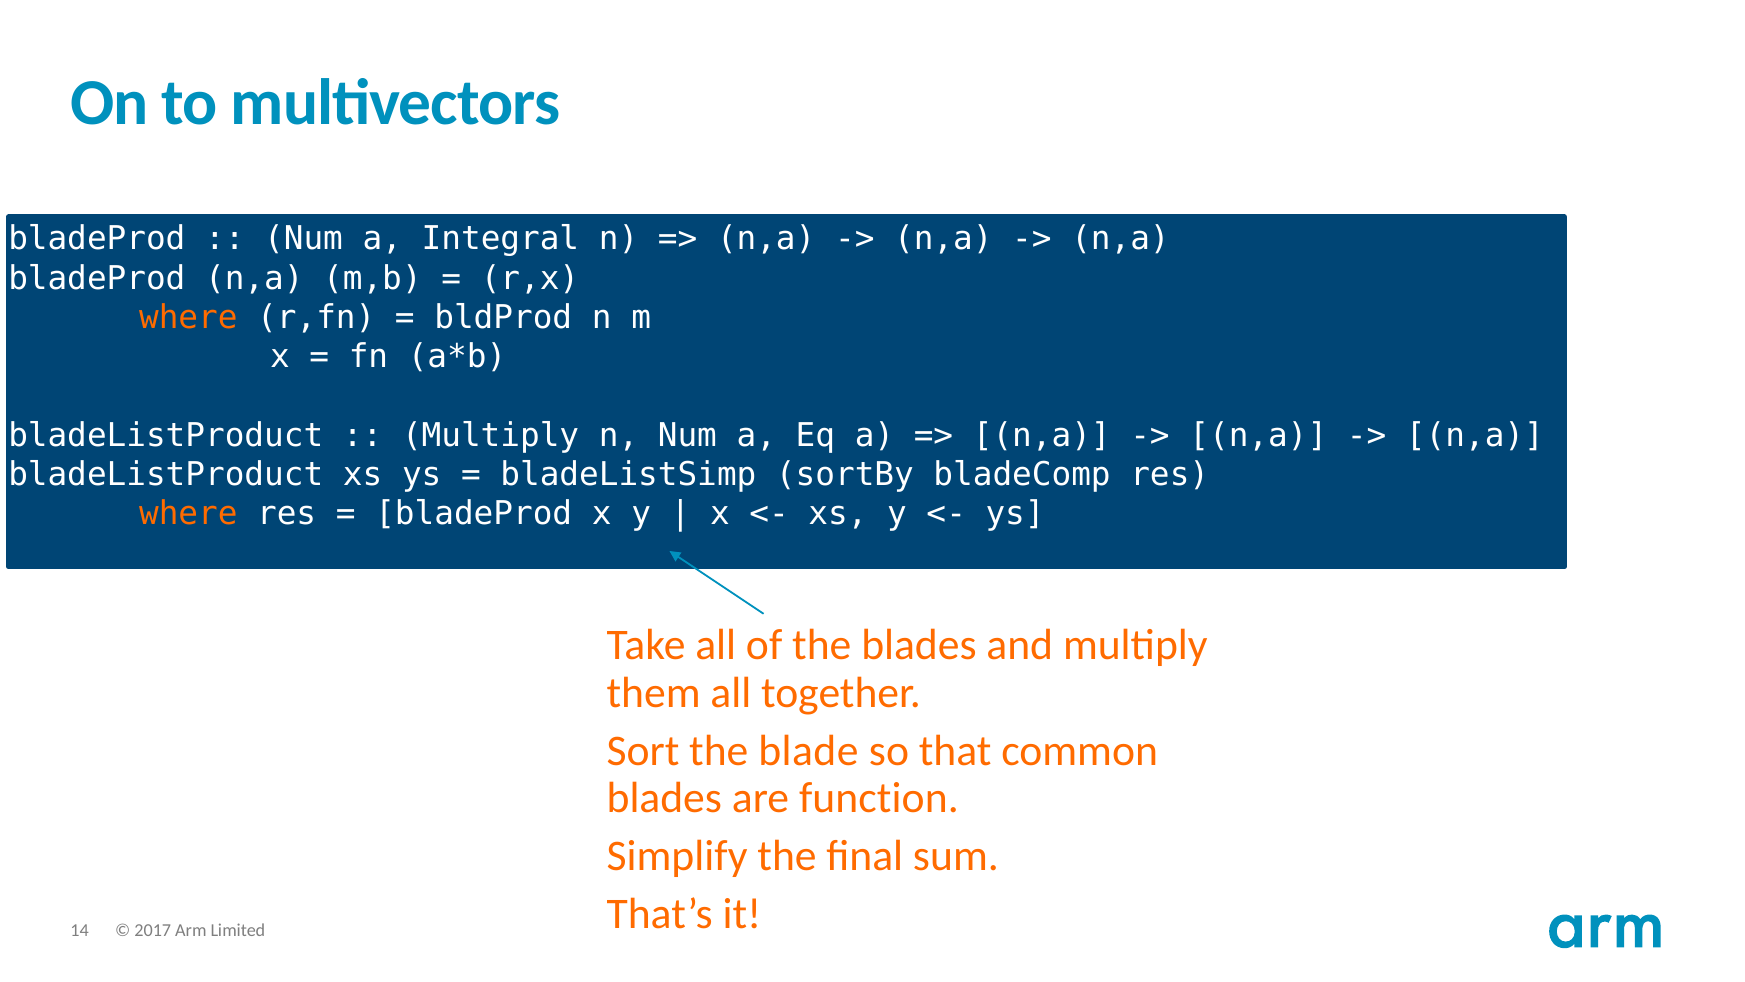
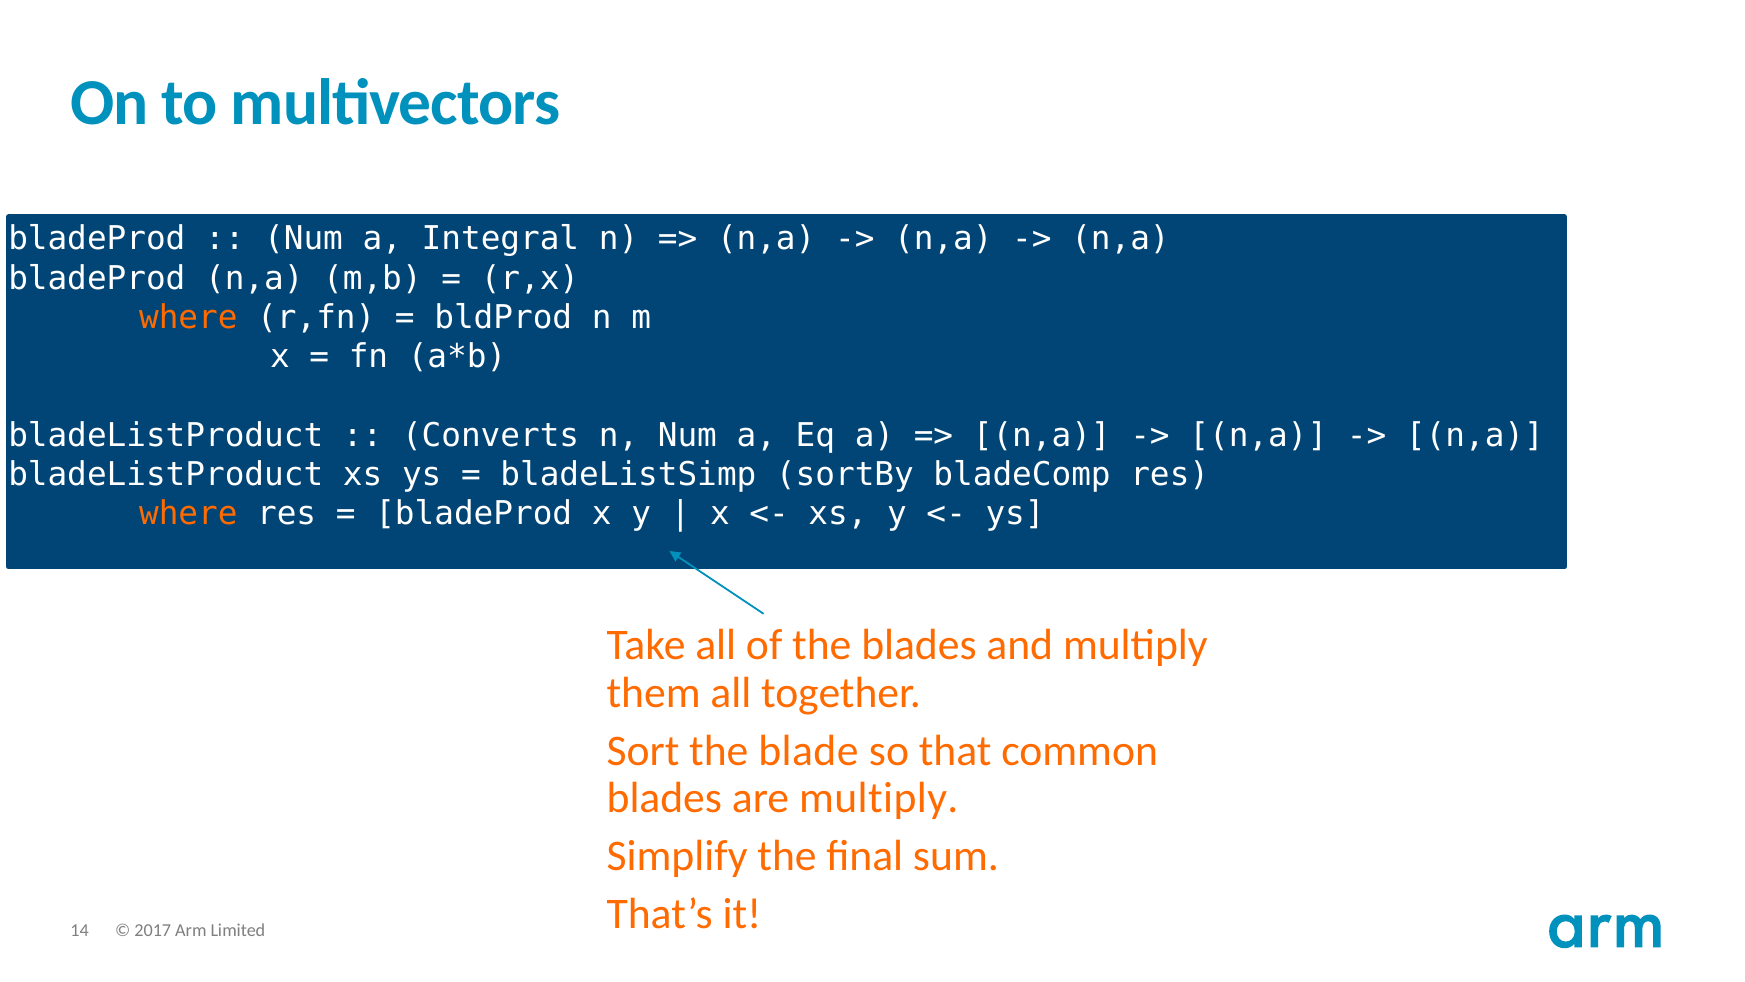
Multiply: Multiply -> Converts (491, 435)
are function: function -> multiply (879, 797)
